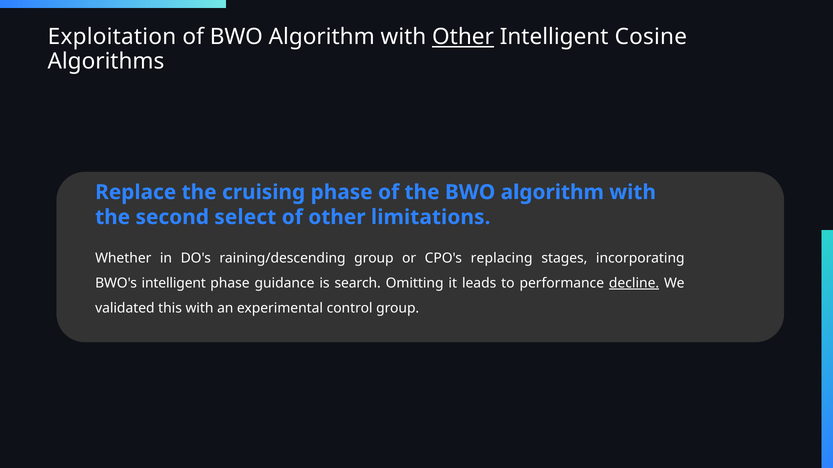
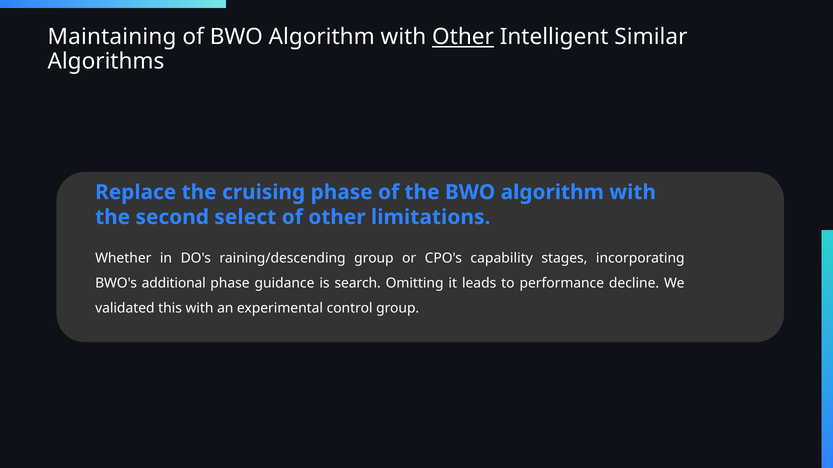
Exploitation: Exploitation -> Maintaining (112, 37)
Cosine: Cosine -> Similar (651, 37)
replacing: replacing -> capability (502, 259)
BWO's intelligent: intelligent -> additional (174, 283)
decline underline: present -> none (634, 283)
